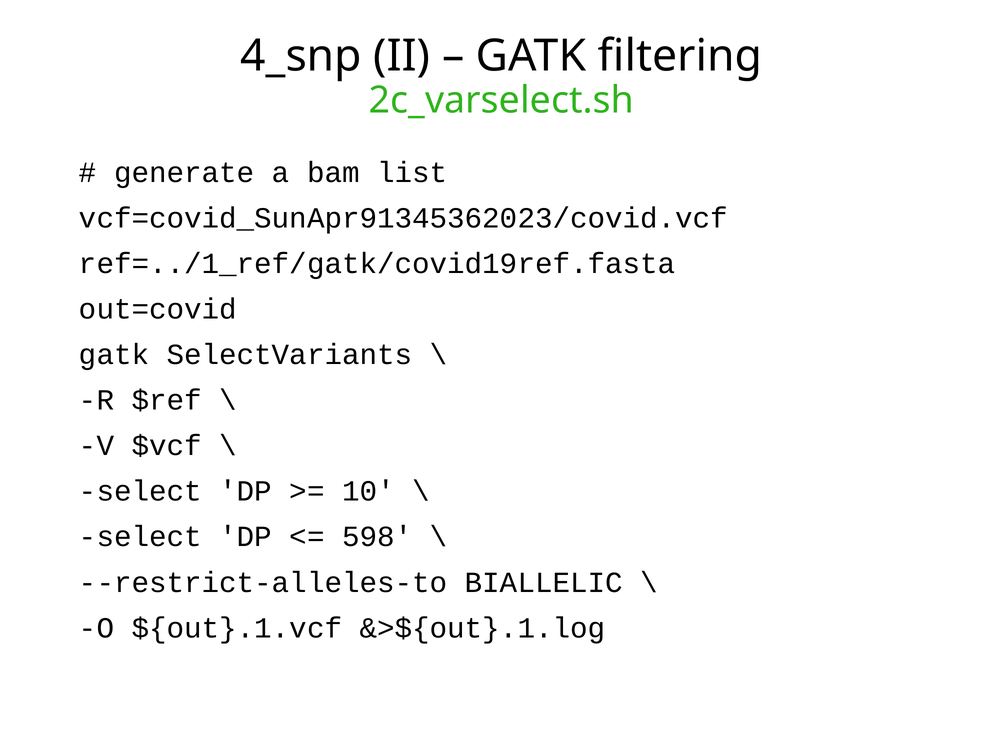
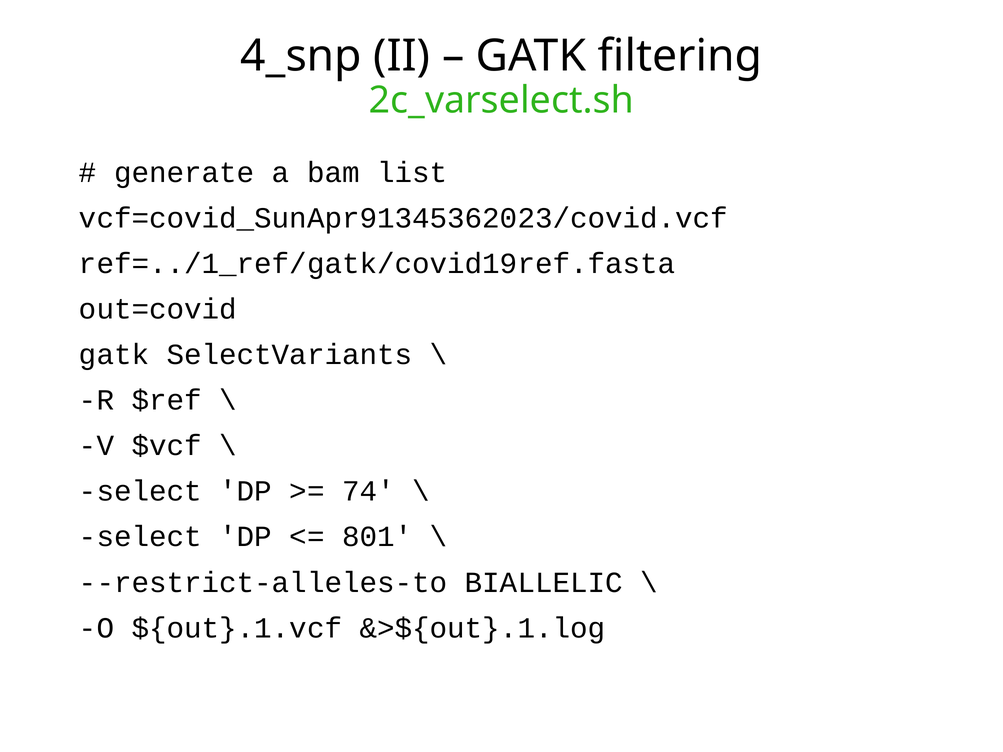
10: 10 -> 74 (368, 491)
598: 598 -> 801 (377, 537)
